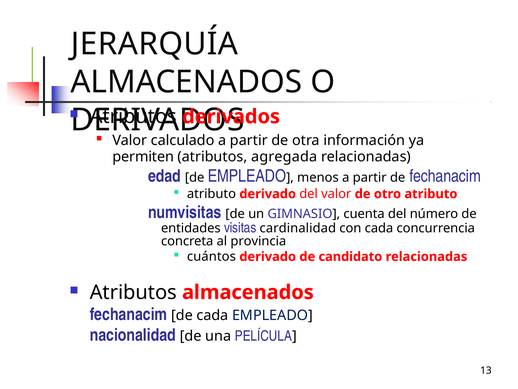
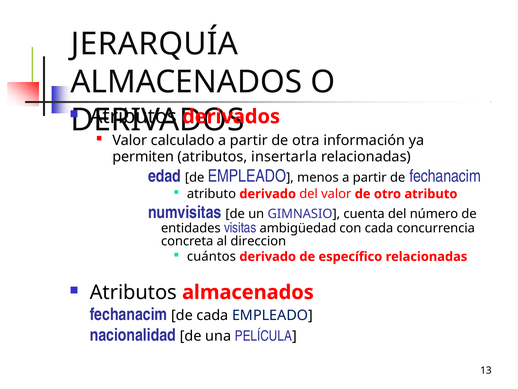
agregada: agregada -> insertarla (284, 157)
cardinalidad: cardinalidad -> ambigüedad (298, 228)
provincia: provincia -> direccion (258, 241)
candidato: candidato -> específico (350, 256)
